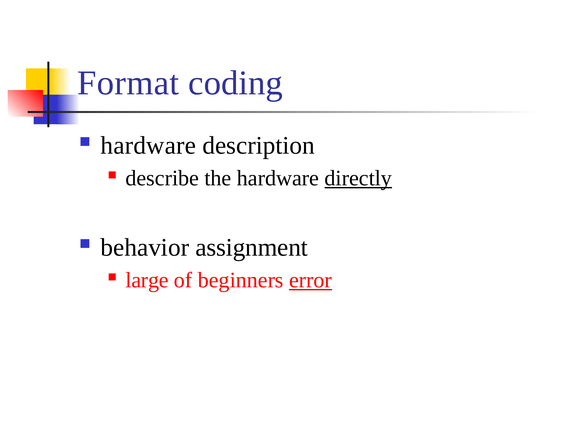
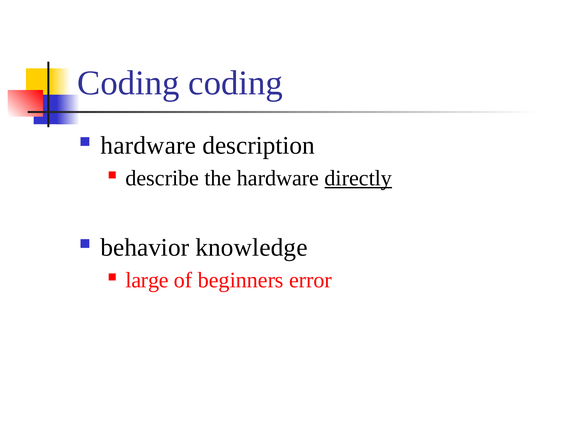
Format: Format -> Coding (128, 83)
assignment: assignment -> knowledge (251, 247)
error underline: present -> none (311, 280)
